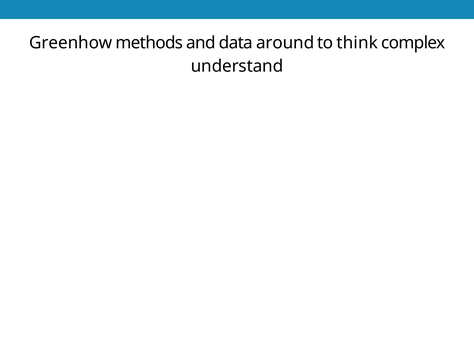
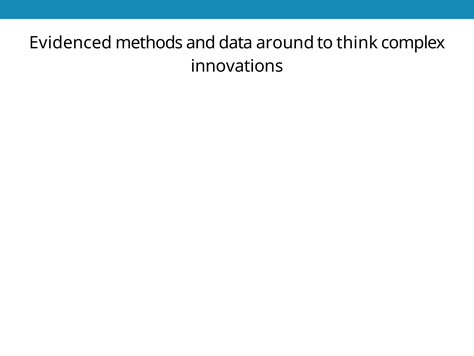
Greenhow: Greenhow -> Evidenced (71, 43)
understand: understand -> innovations (237, 66)
